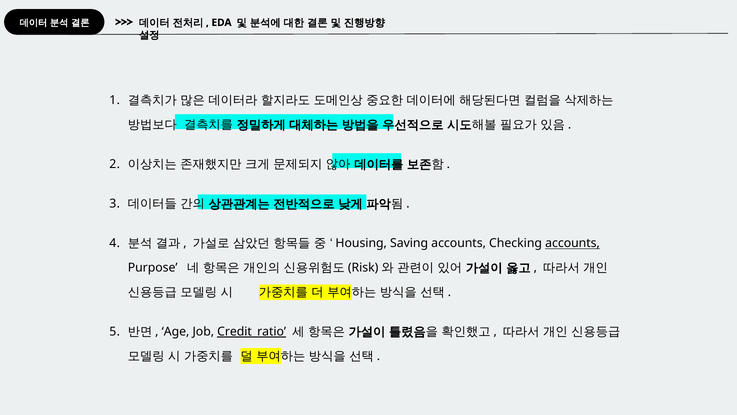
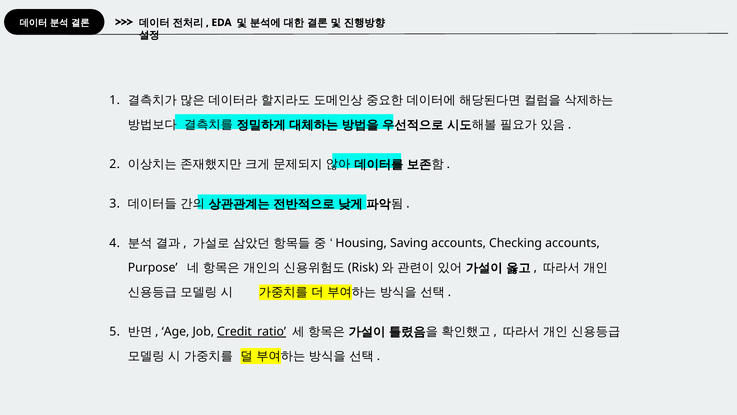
accounts underline: present -> none (573, 243)
